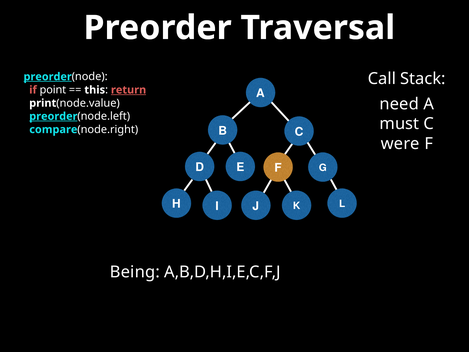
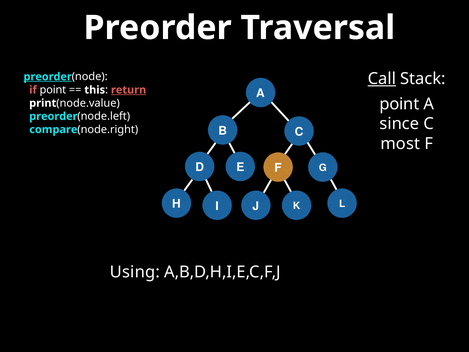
Call underline: none -> present (382, 79)
need: need -> point (399, 104)
preorder underline: present -> none (53, 116)
must: must -> since (399, 124)
were: were -> most (400, 143)
Being: Being -> Using (135, 272)
